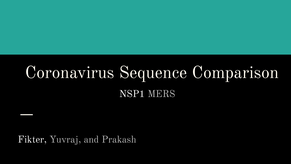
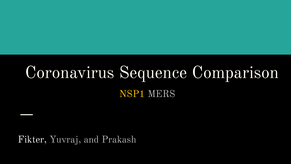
NSP1 colour: white -> yellow (132, 94)
